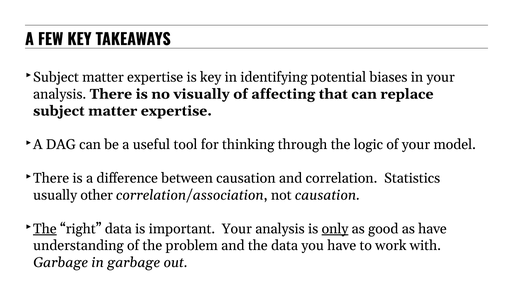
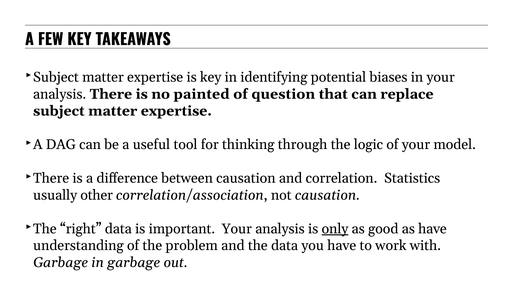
visually: visually -> painted (202, 94)
affecting: affecting -> question (283, 94)
The underline: present -> none (45, 229)
